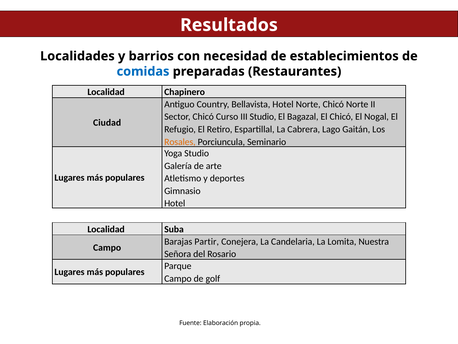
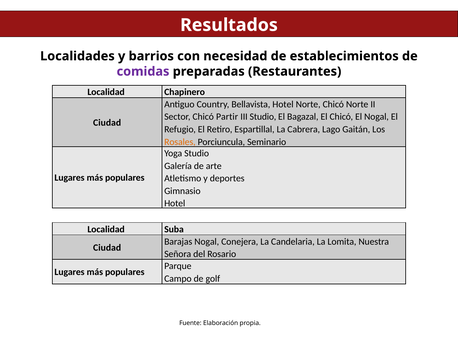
comidas colour: blue -> purple (143, 71)
Curso: Curso -> Partir (227, 117)
Barajas Partir: Partir -> Nogal (207, 241)
Campo: Campo -> Ciudad (107, 247)
